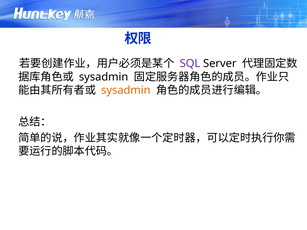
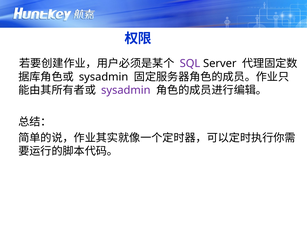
sysadmin colour: orange -> purple (126, 90)
